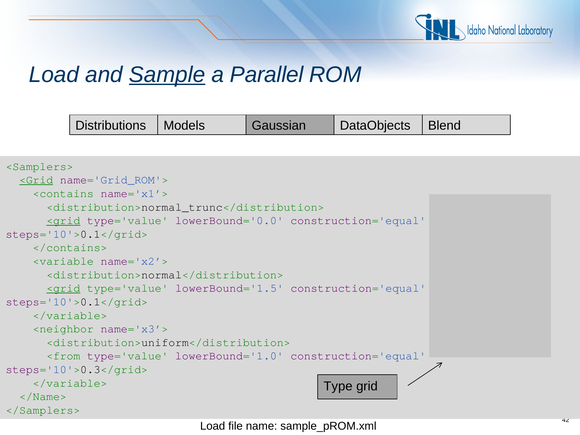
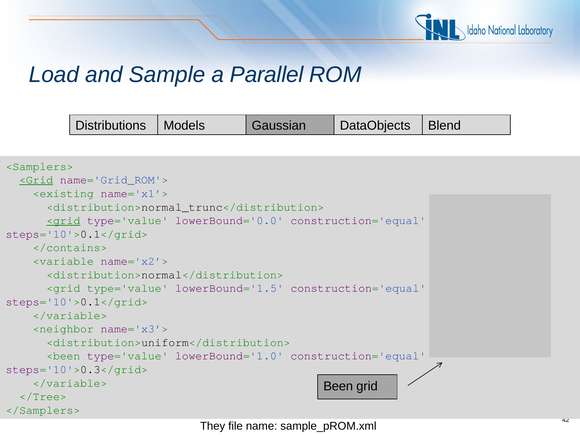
Sample underline: present -> none (167, 75)
<contains: <contains -> <existing (63, 193)
<grid underline: present -> none (63, 288)
<from: <from -> <been (63, 356)
Type: Type -> Been (338, 386)
</Name>: </Name> -> </Tree> (43, 397)
Load: Load -> They (213, 426)
